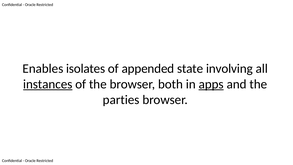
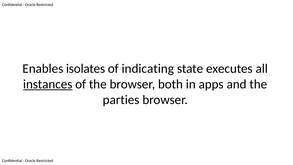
appended: appended -> indicating (148, 68)
involving: involving -> executes (229, 68)
apps underline: present -> none (211, 84)
